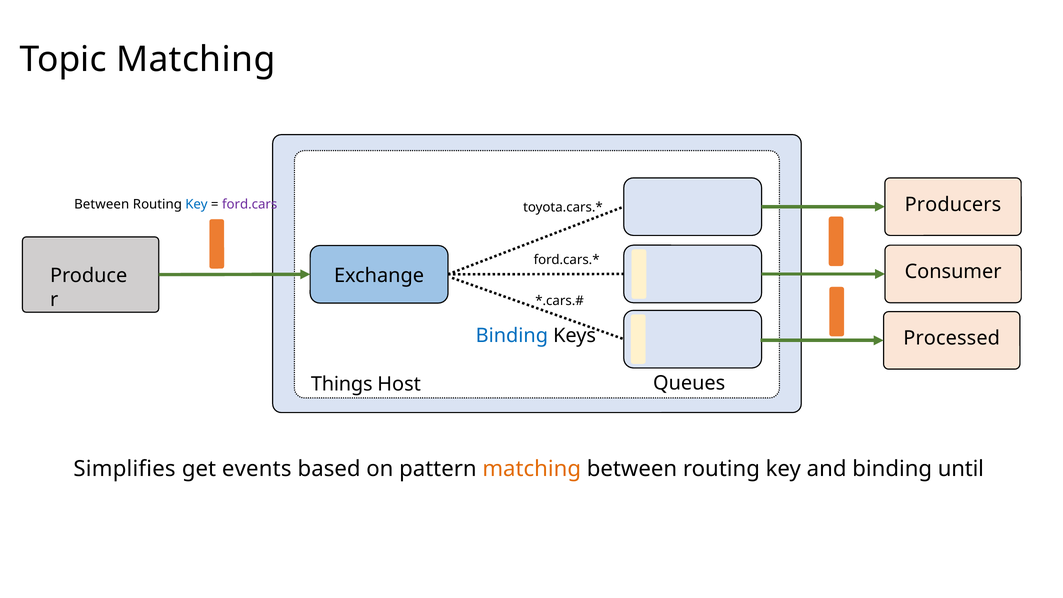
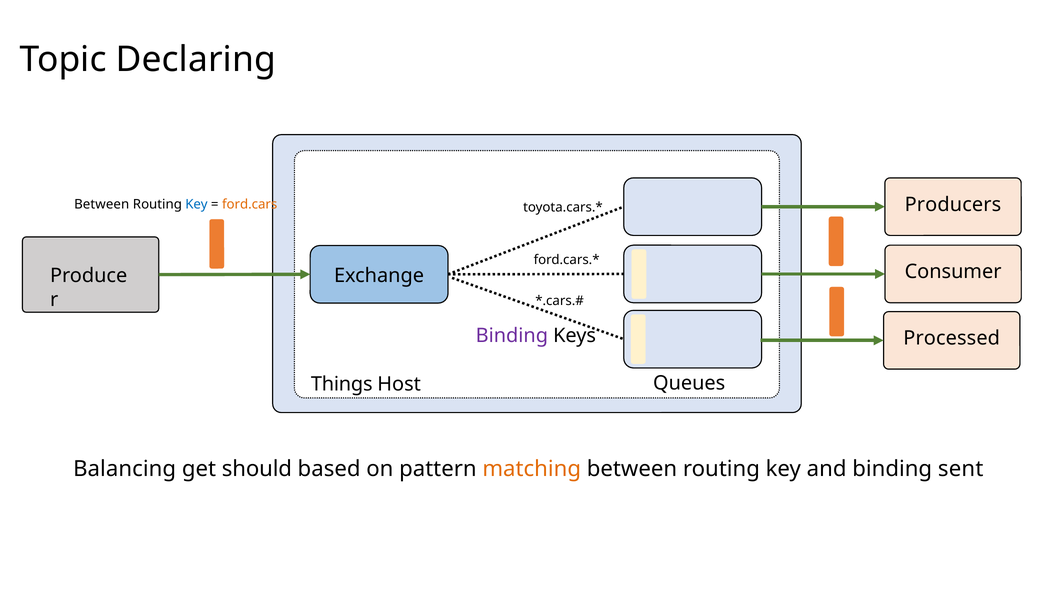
Topic Matching: Matching -> Declaring (196, 59)
ford.cars colour: purple -> orange (250, 204)
Binding colour: blue -> purple (512, 336)
Simplifies: Simplifies -> Balancing (125, 469)
events: events -> should (257, 469)
until: until -> sent (961, 469)
